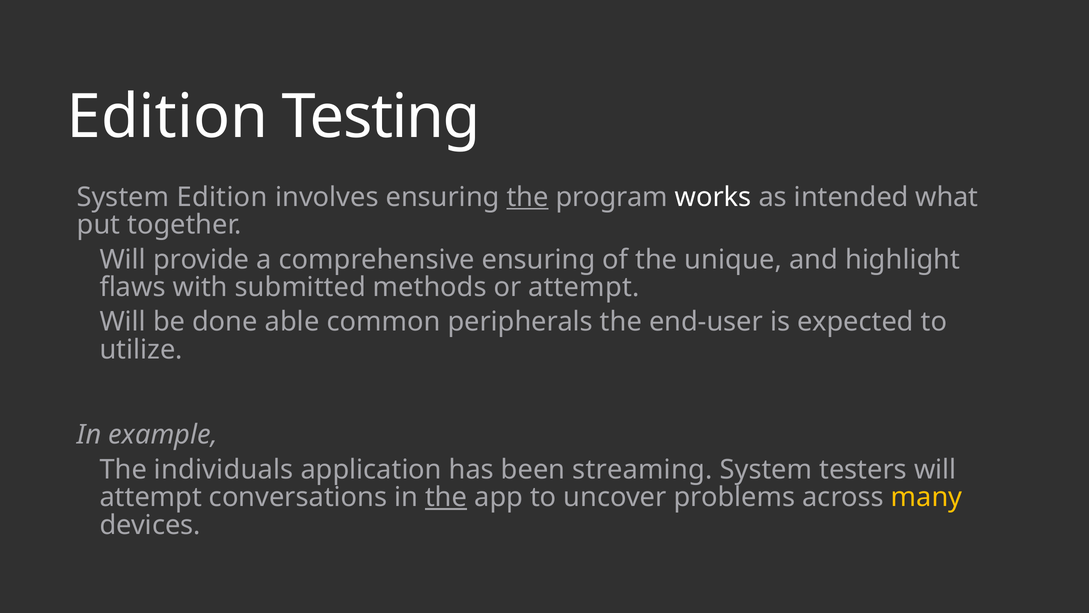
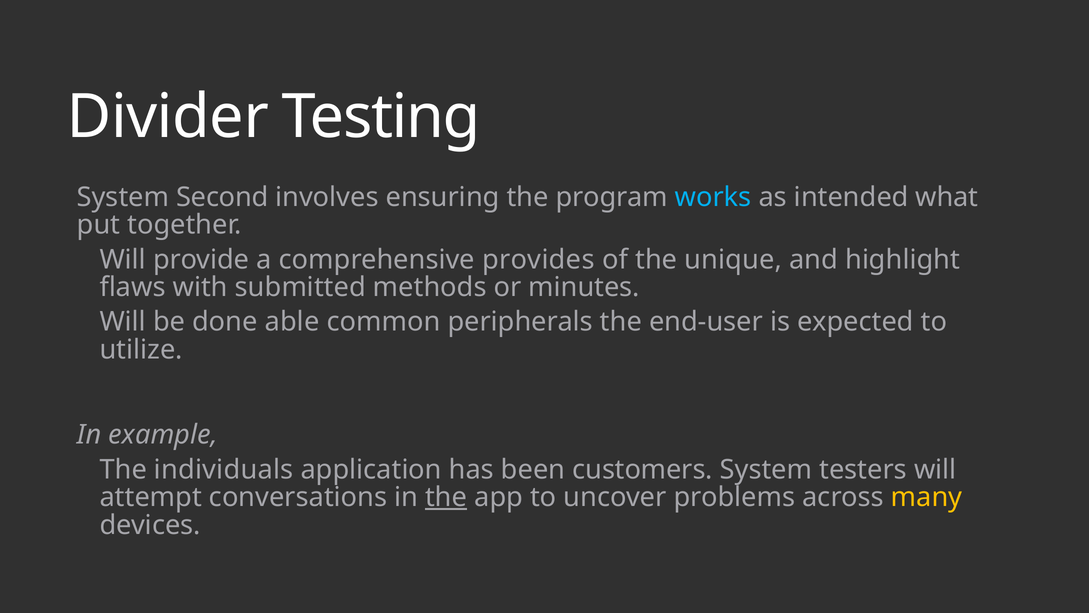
Edition: Edition -> Divider (168, 117)
System Edition: Edition -> Second (222, 197)
the underline: present -> none (528, 197)
works colour: white -> light blue (713, 197)
comprehensive ensuring: ensuring -> provides (538, 259)
or attempt: attempt -> minutes (584, 287)
streaming: streaming -> customers (643, 469)
